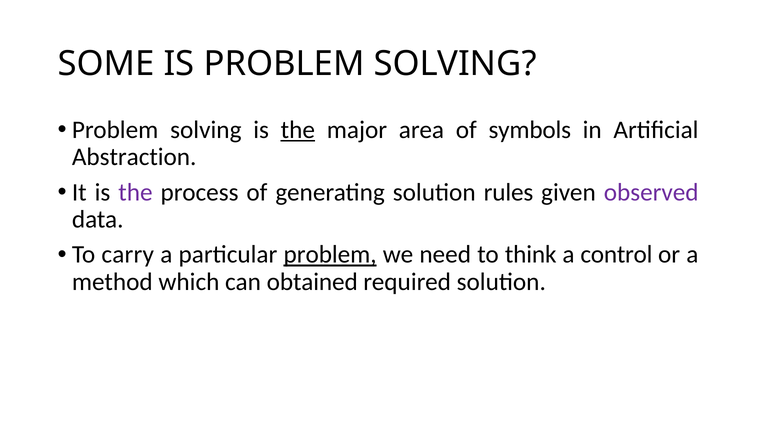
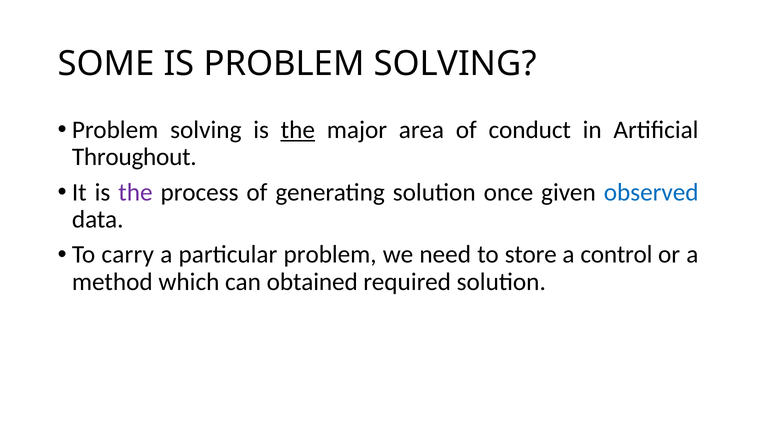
symbols: symbols -> conduct (530, 130)
Abstraction: Abstraction -> Throughout (134, 157)
rules: rules -> once (508, 192)
observed colour: purple -> blue (651, 192)
problem underline: present -> none (330, 255)
think: think -> store (531, 255)
